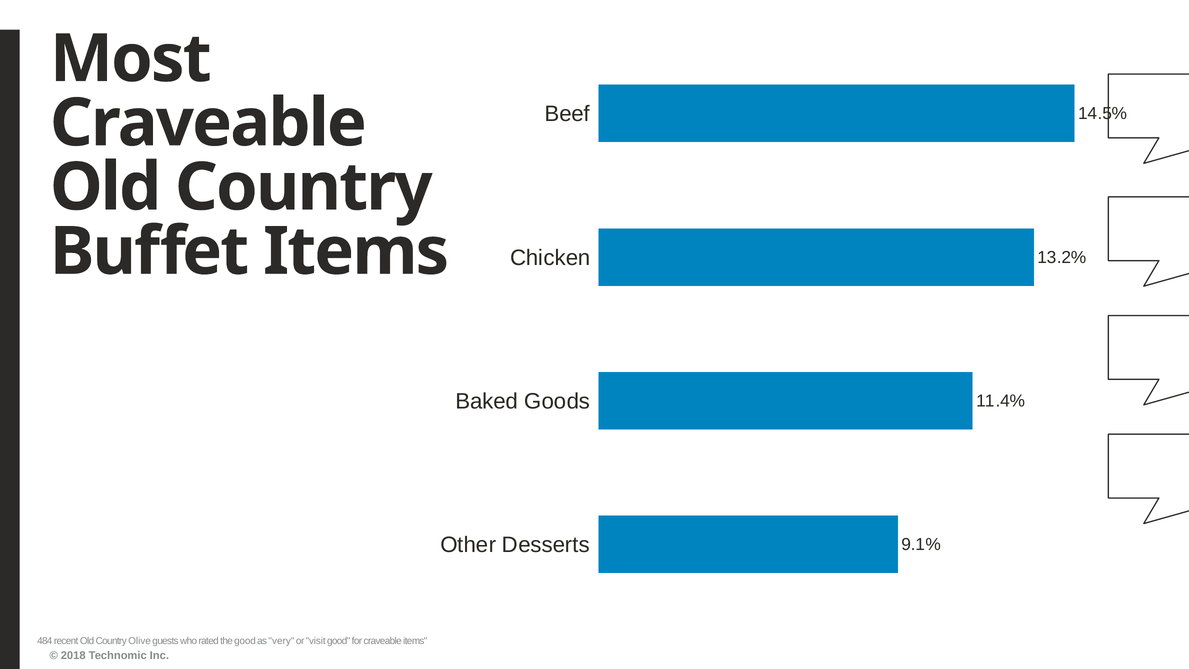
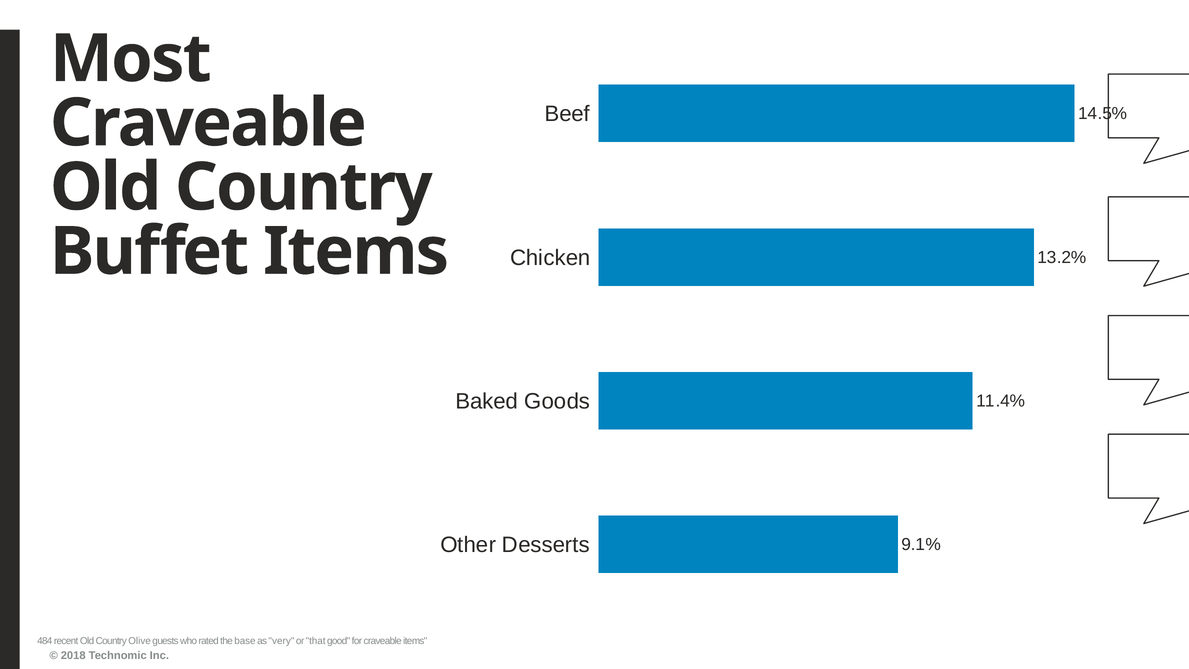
the good: good -> base (245, 641)
visit: visit -> that (316, 641)
